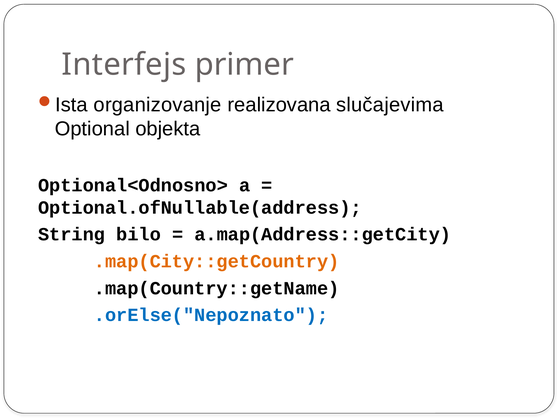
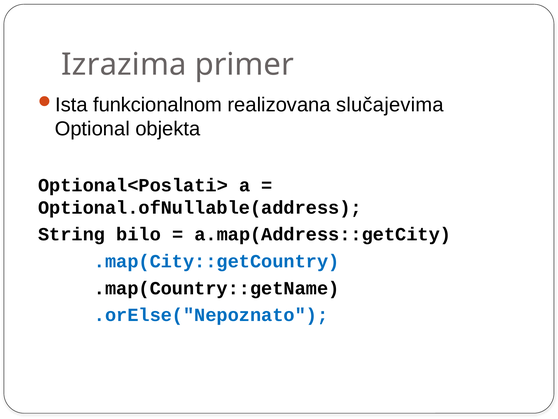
Interfejs: Interfejs -> Izrazima (124, 64)
organizovanje: organizovanje -> funkcionalnom (158, 105)
Optional<Odnosno>: Optional<Odnosno> -> Optional<Poslati> (133, 185)
.map(City::getCountry colour: orange -> blue (217, 261)
